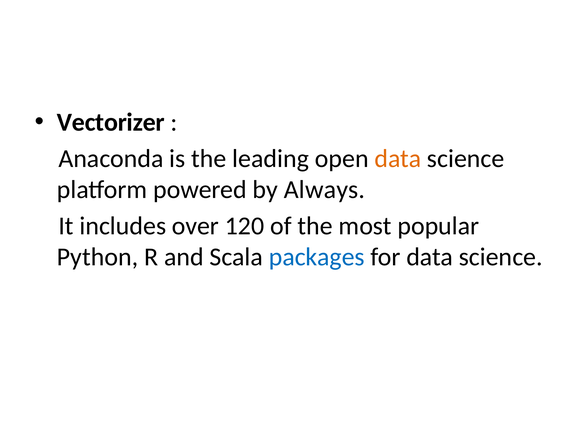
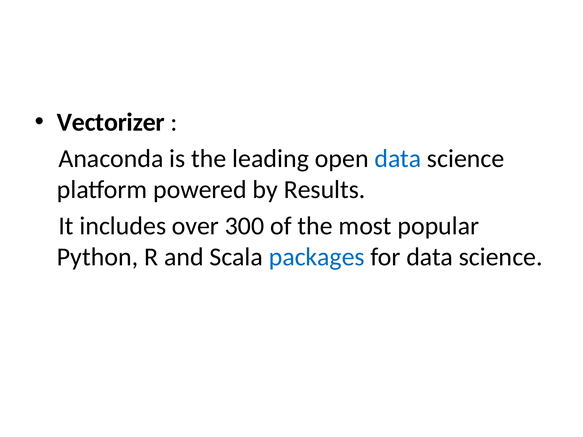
data colour: orange -> blue (398, 159)
Always: Always -> Results (325, 190)
120: 120 -> 300 (245, 226)
